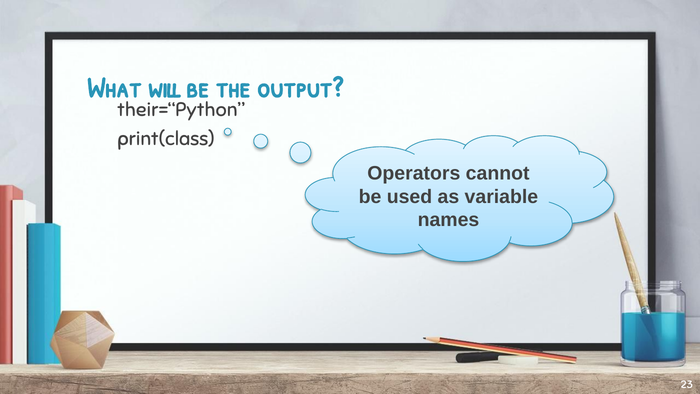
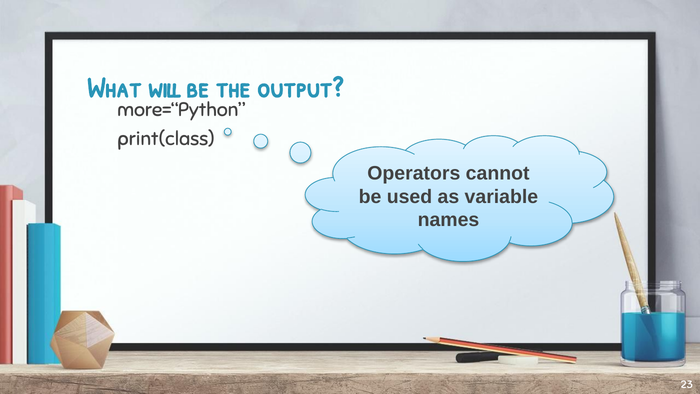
their=“Python: their=“Python -> more=“Python (181, 110)
